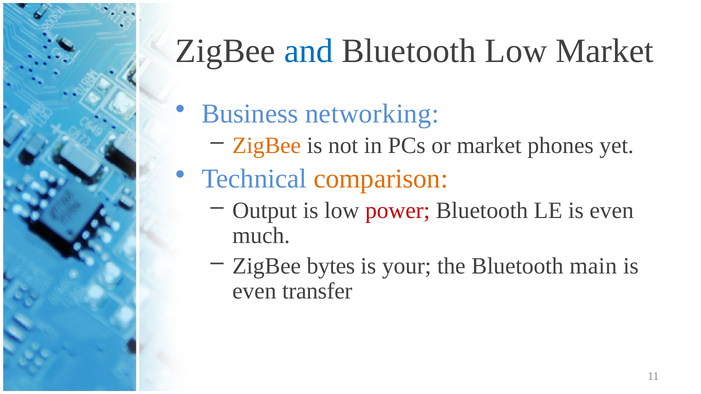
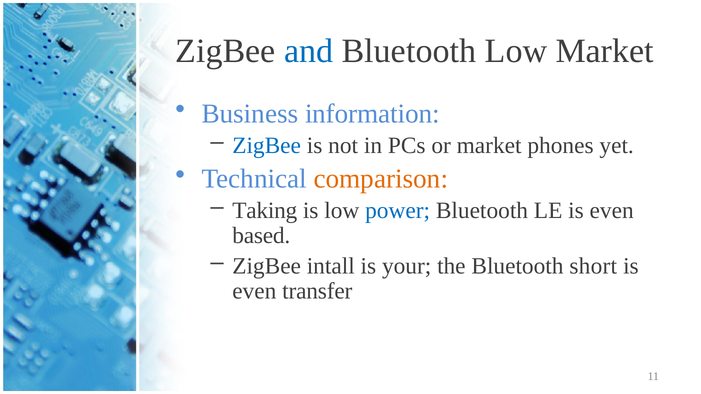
networking: networking -> information (372, 114)
ZigBee colour: orange -> blue (267, 146)
Output: Output -> Taking (265, 211)
power colour: red -> blue (398, 211)
much: much -> based (261, 236)
bytes: bytes -> intall (331, 266)
main: main -> short (593, 266)
